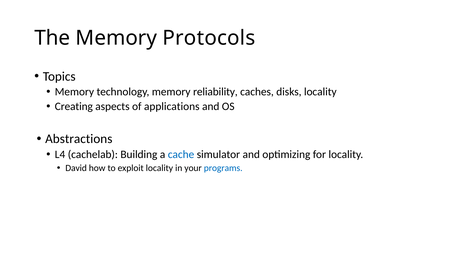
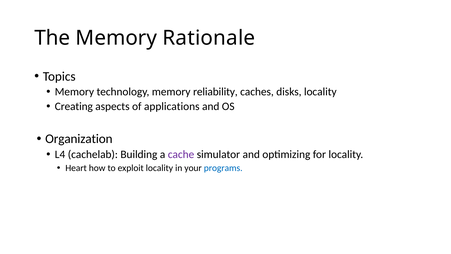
Protocols: Protocols -> Rationale (209, 38)
Abstractions: Abstractions -> Organization (79, 139)
cache colour: blue -> purple (181, 154)
David: David -> Heart (76, 168)
